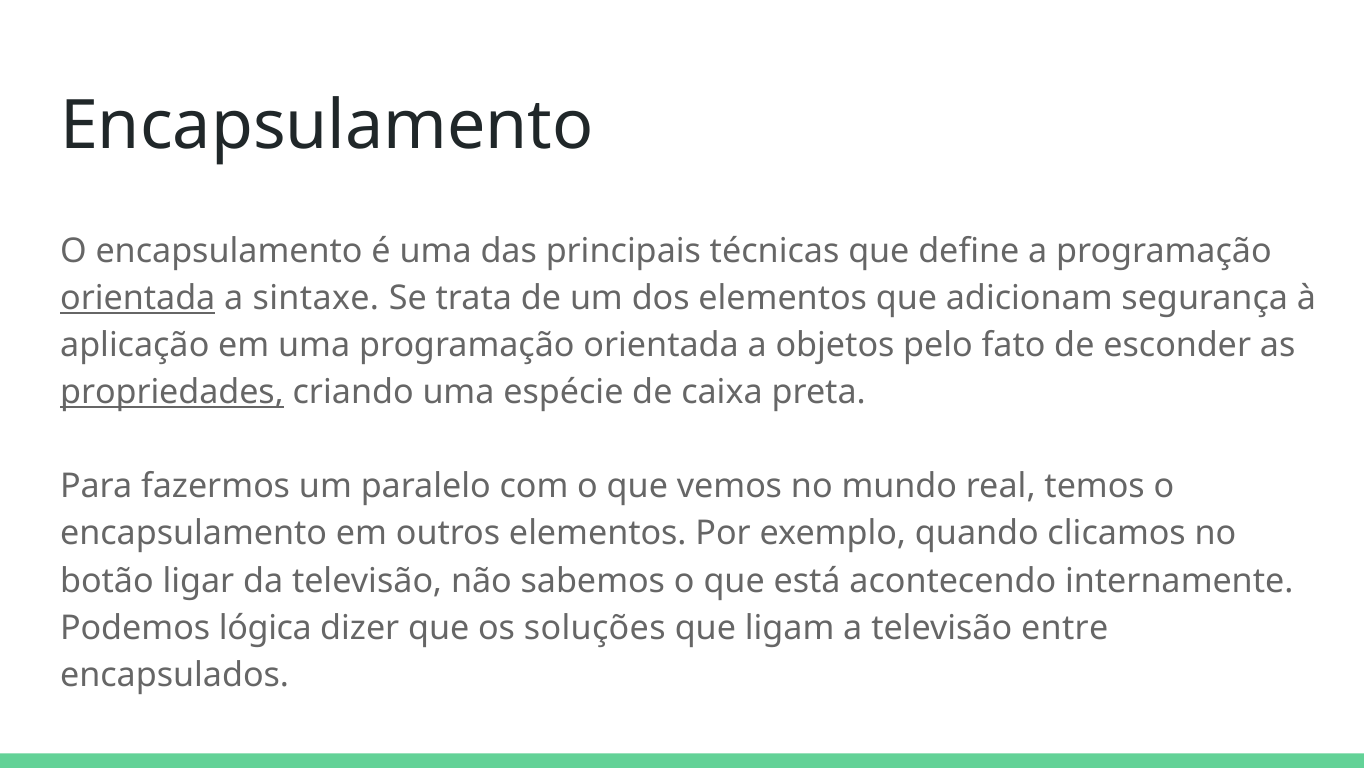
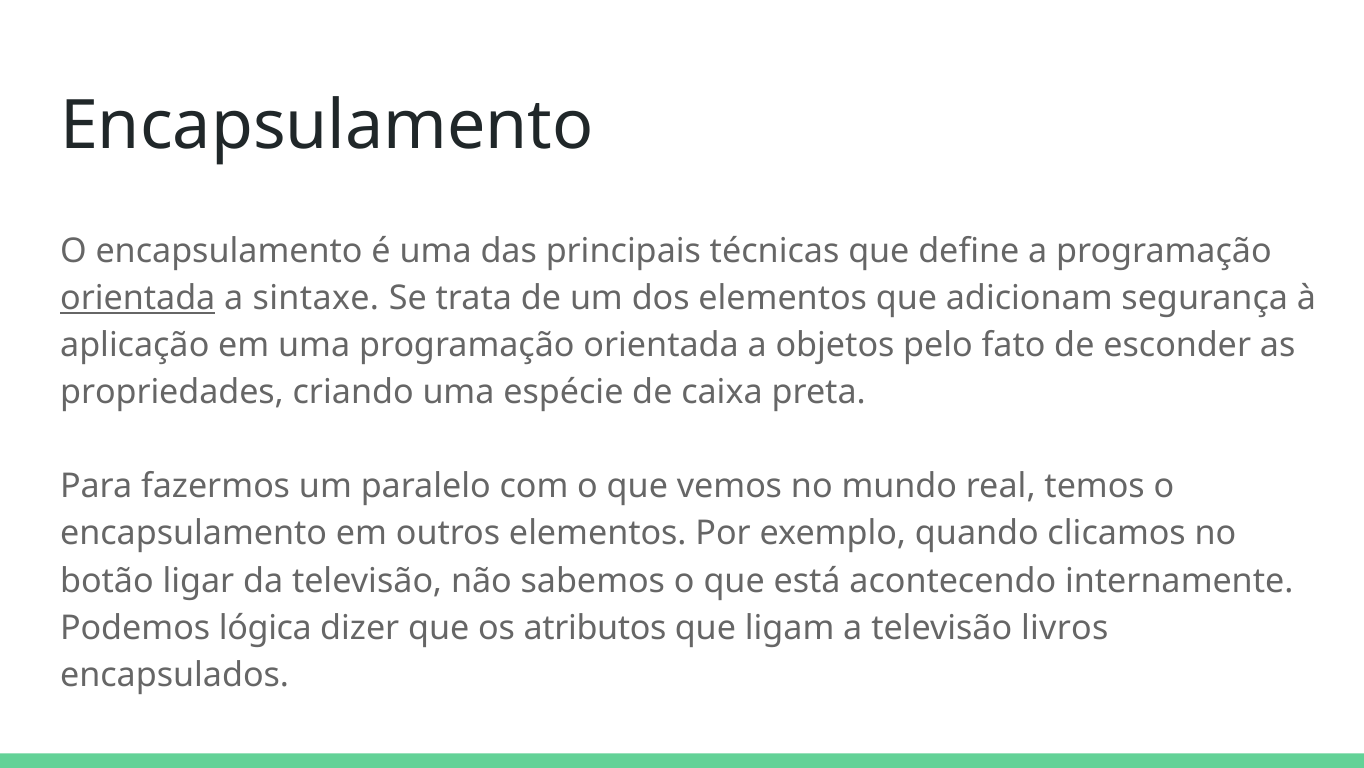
propriedades underline: present -> none (172, 392)
soluções: soluções -> atributos (595, 627)
entre: entre -> livros (1065, 627)
